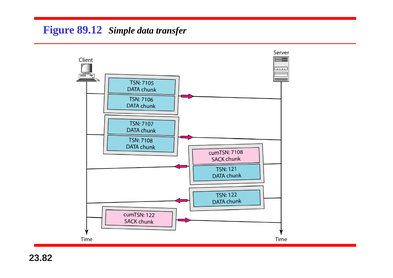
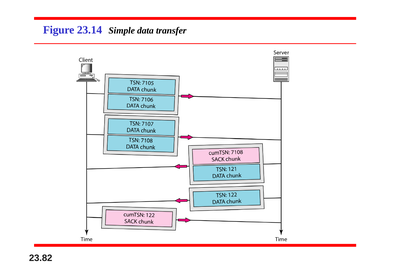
89.12: 89.12 -> 23.14 (90, 30)
